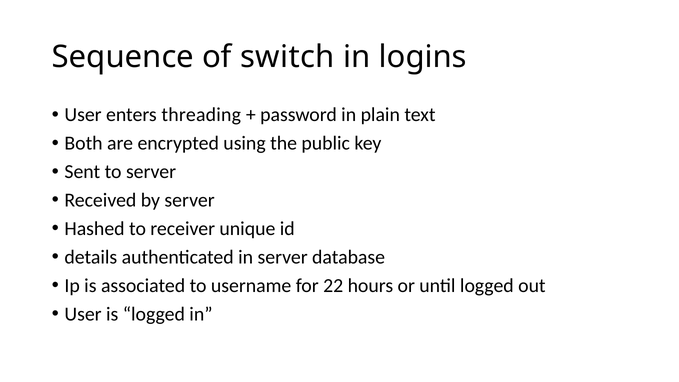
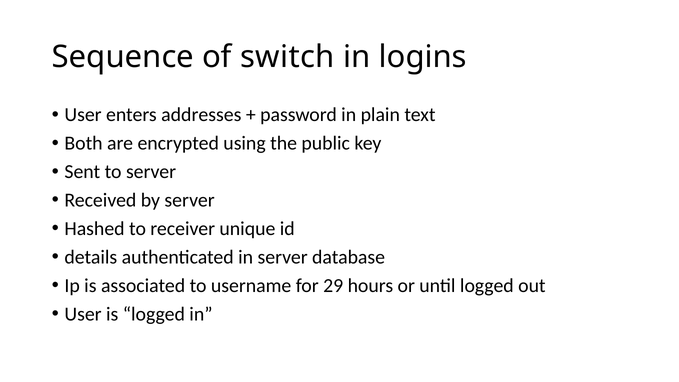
threading: threading -> addresses (201, 115)
22: 22 -> 29 (333, 286)
